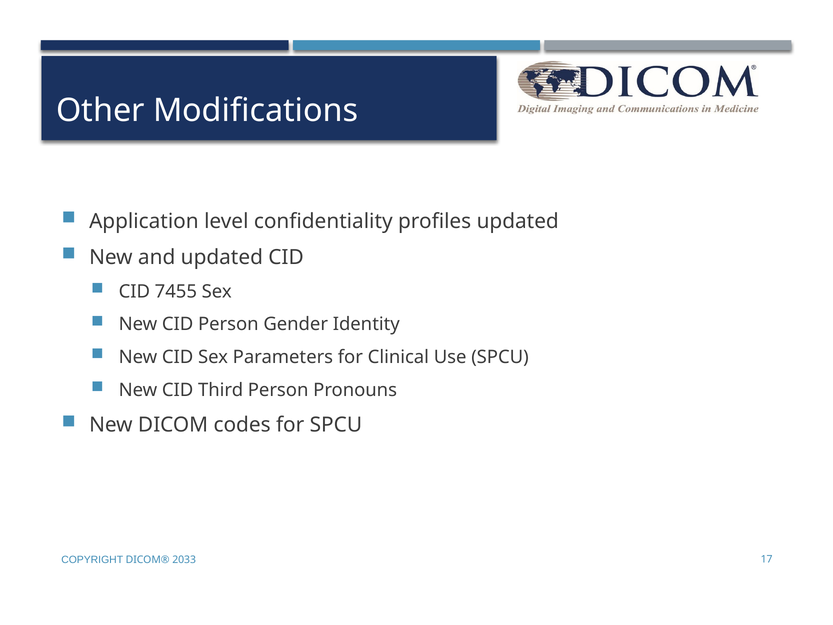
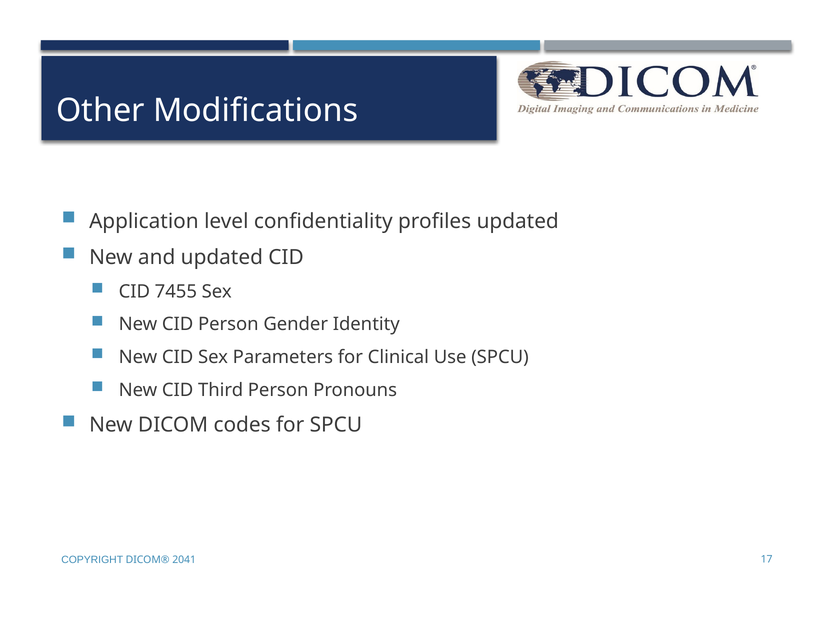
2033: 2033 -> 2041 (184, 560)
